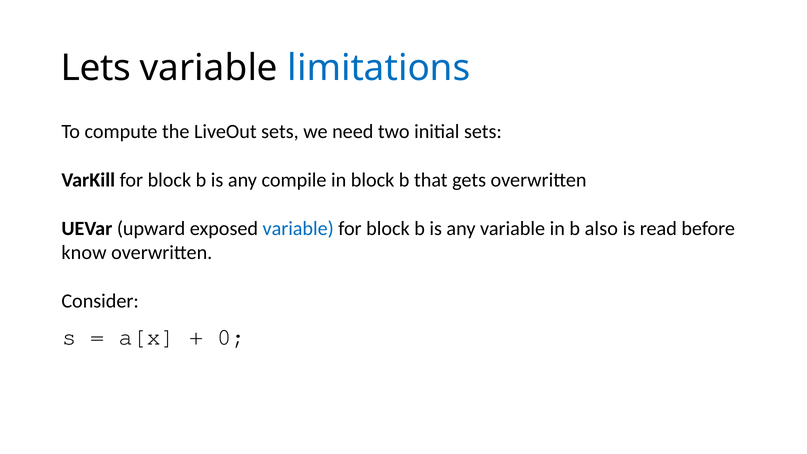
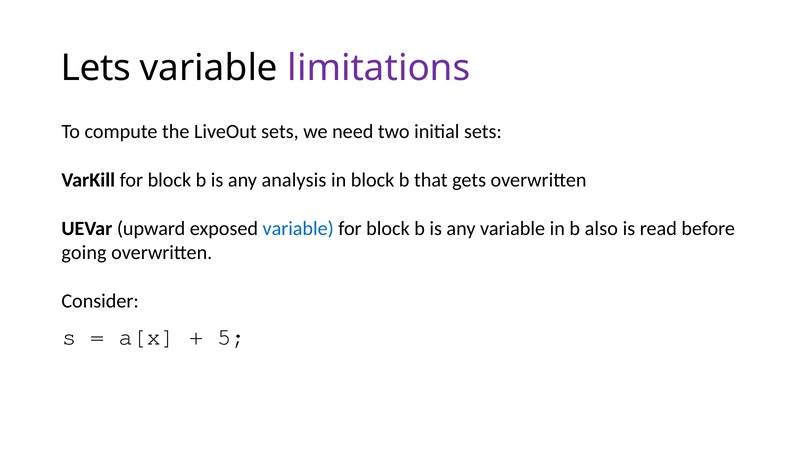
limitations colour: blue -> purple (379, 68)
compile: compile -> analysis (294, 180)
know: know -> going (84, 253)
0: 0 -> 5 (231, 337)
